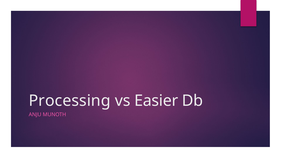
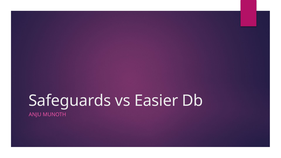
Processing: Processing -> Safeguards (70, 101)
